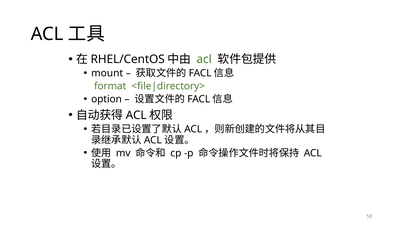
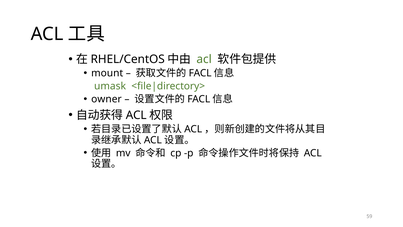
format: format -> umask (110, 86)
option: option -> owner (106, 99)
